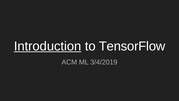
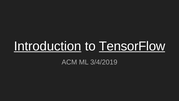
TensorFlow underline: none -> present (132, 46)
